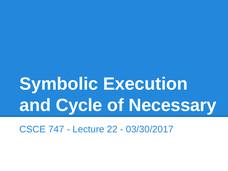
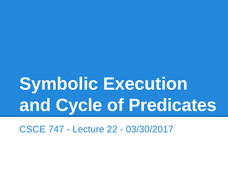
Necessary: Necessary -> Predicates (173, 105)
